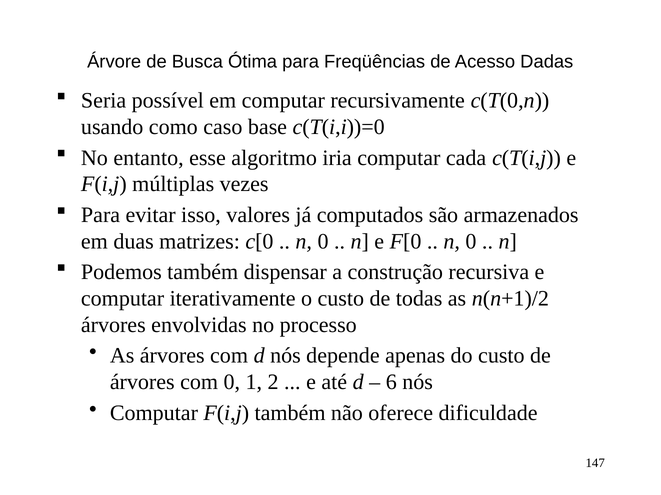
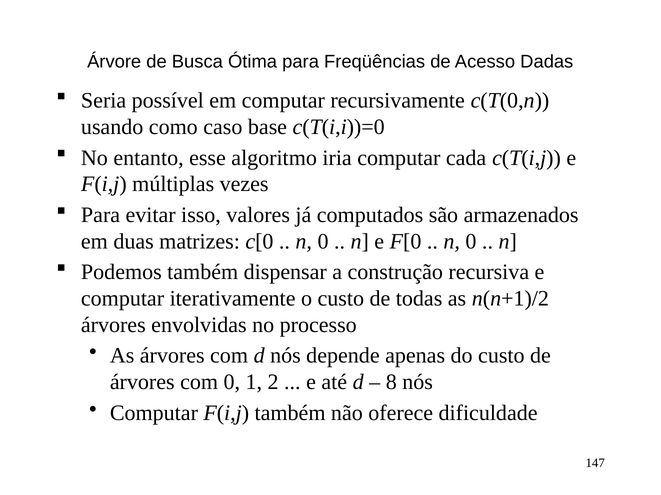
6: 6 -> 8 (391, 383)
